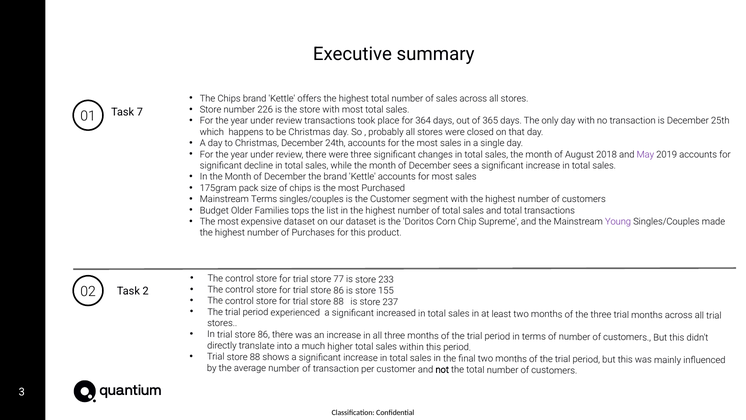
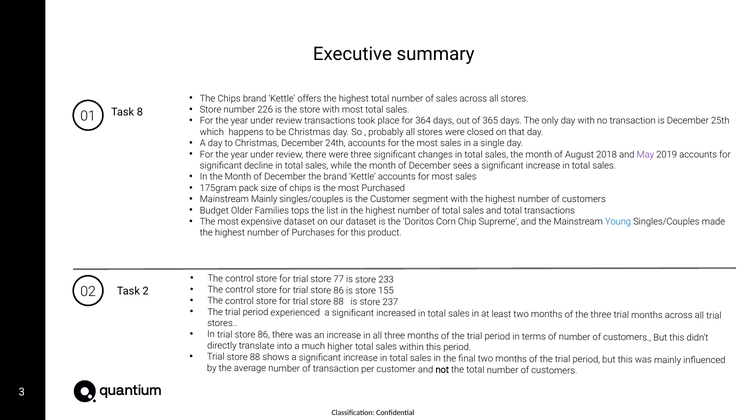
7: 7 -> 8 (140, 112)
Mainstream Terms: Terms -> Mainly (264, 199)
Young colour: purple -> blue (618, 221)
